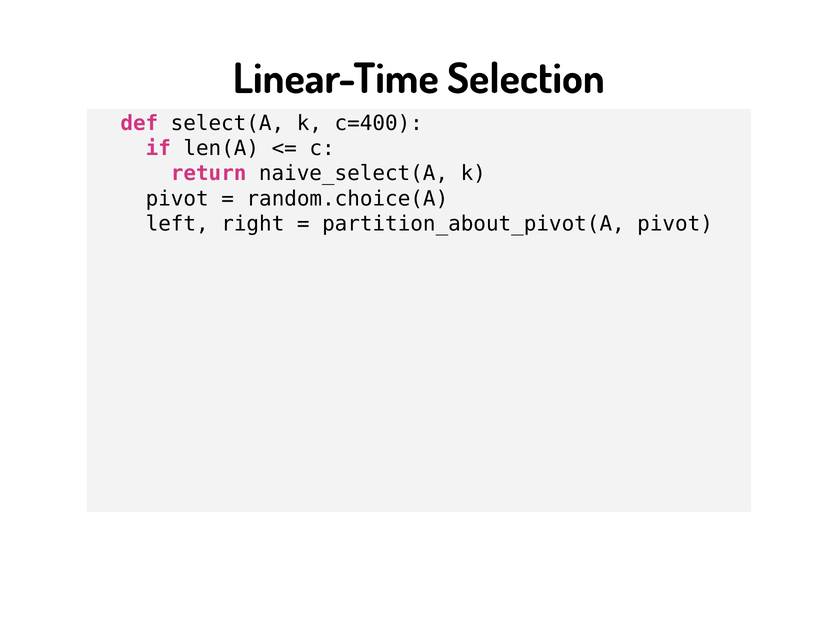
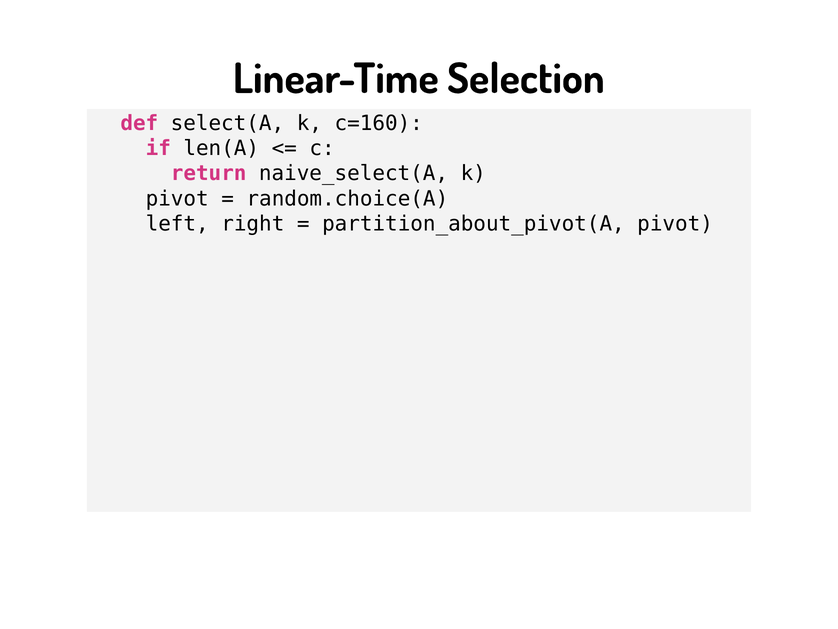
c=400: c=400 -> c=160 (379, 123)
